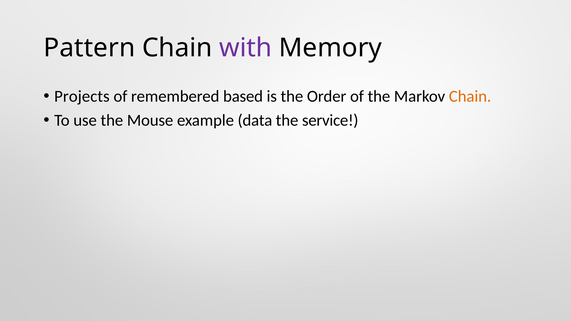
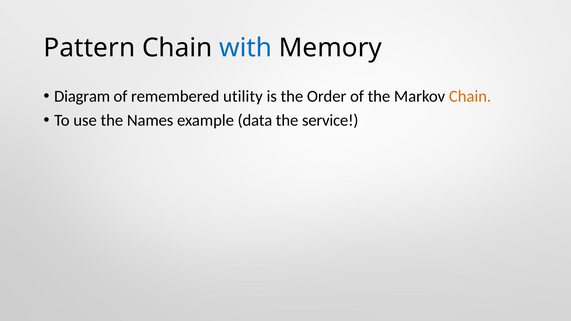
with colour: purple -> blue (246, 48)
Projects: Projects -> Diagram (82, 97)
based: based -> utility (243, 97)
Mouse: Mouse -> Names (150, 120)
